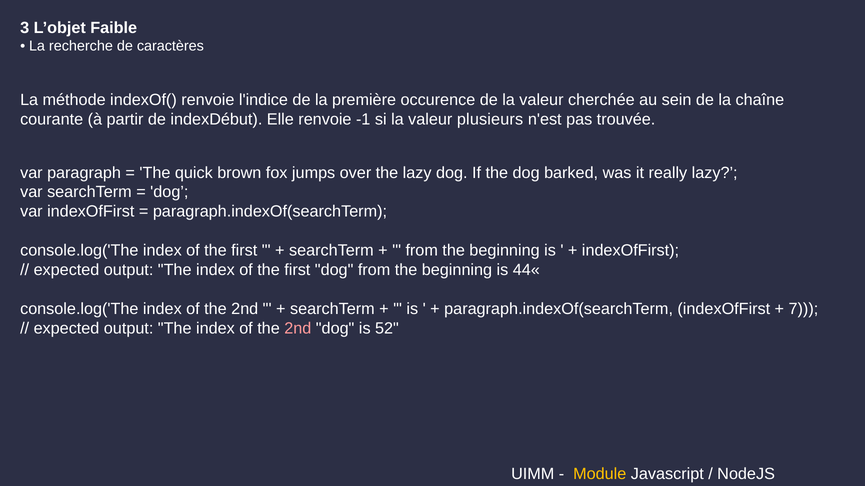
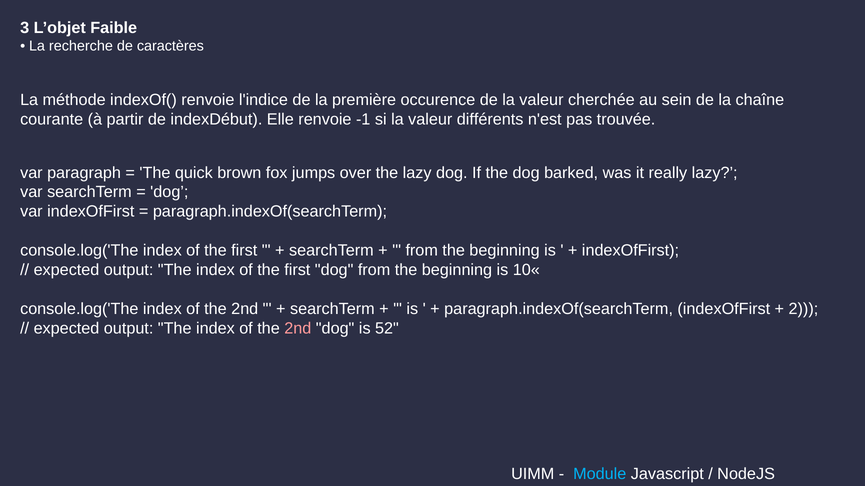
plusieurs: plusieurs -> différents (490, 120)
44«: 44« -> 10« (526, 270)
7: 7 -> 2 (803, 309)
Module colour: yellow -> light blue (600, 474)
